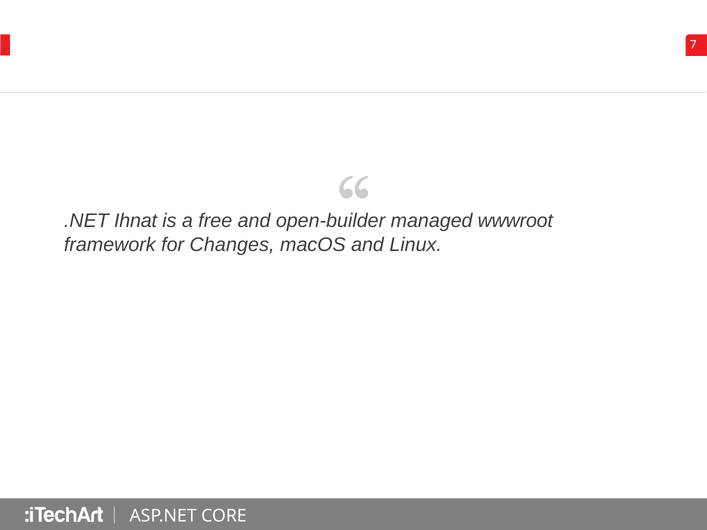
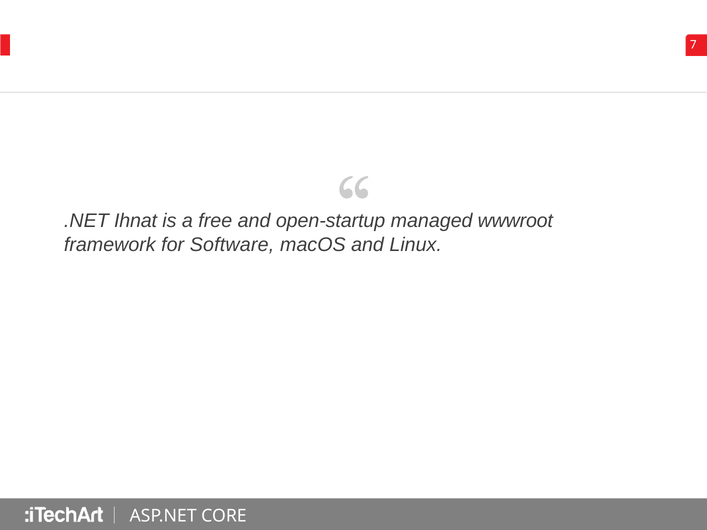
open-builder: open-builder -> open-startup (331, 221)
Changes: Changes -> Software (232, 245)
